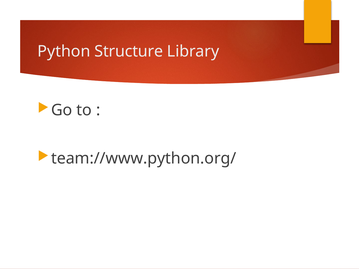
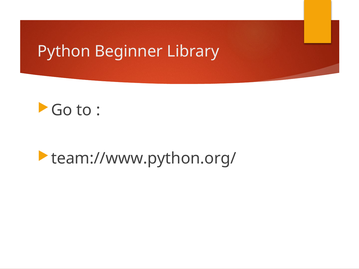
Structure: Structure -> Beginner (129, 51)
